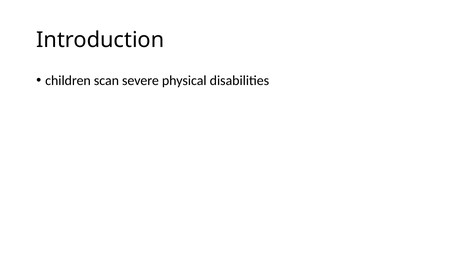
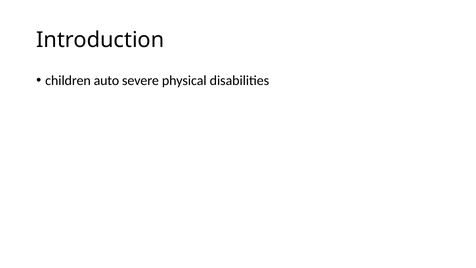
scan: scan -> auto (106, 80)
